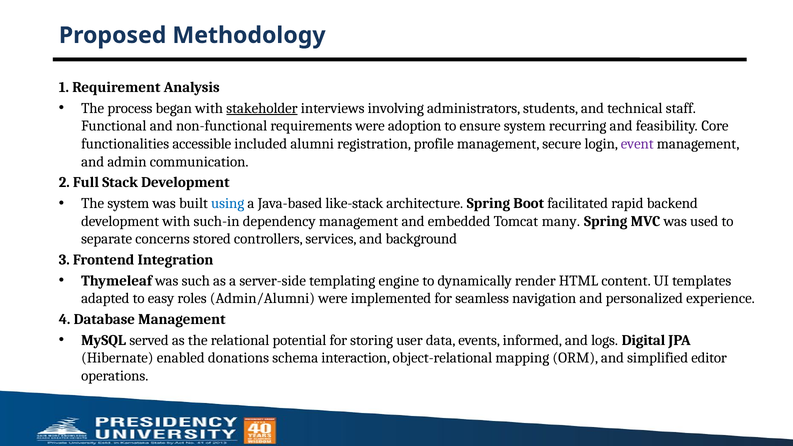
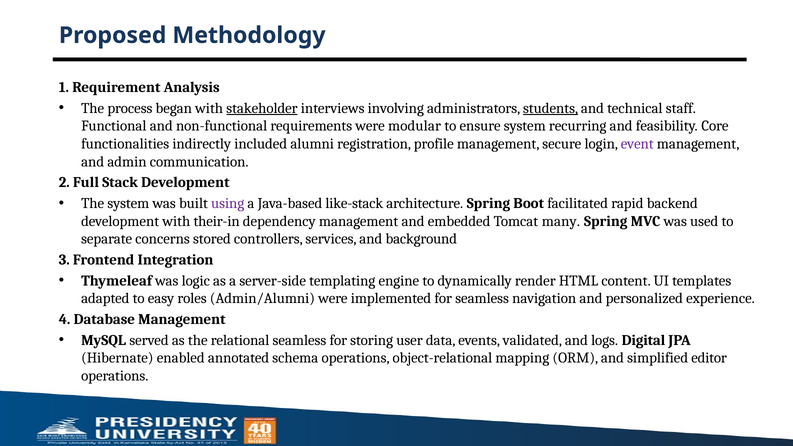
students underline: none -> present (551, 108)
adoption: adoption -> modular (415, 126)
accessible: accessible -> indirectly (202, 144)
using colour: blue -> purple (228, 203)
such-in: such-in -> their-in (217, 221)
such: such -> logic (196, 281)
relational potential: potential -> seamless (299, 340)
informed: informed -> validated (532, 340)
donations: donations -> annotated (239, 358)
schema interaction: interaction -> operations (356, 358)
